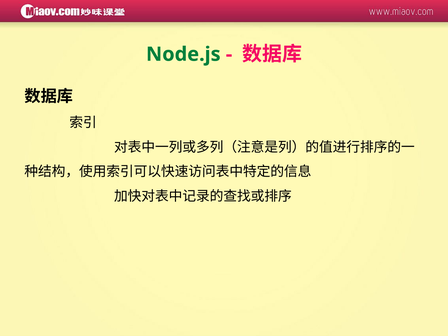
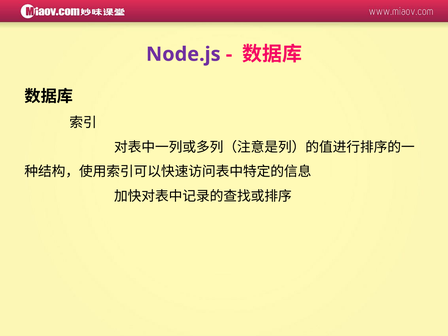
Node.js colour: green -> purple (183, 54)
